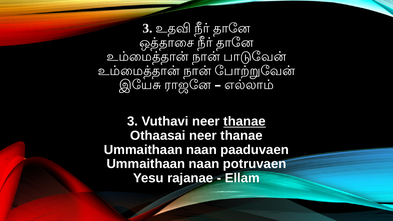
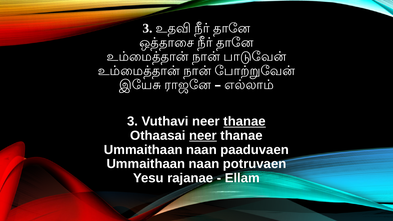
neer underline: none -> present (203, 136)
